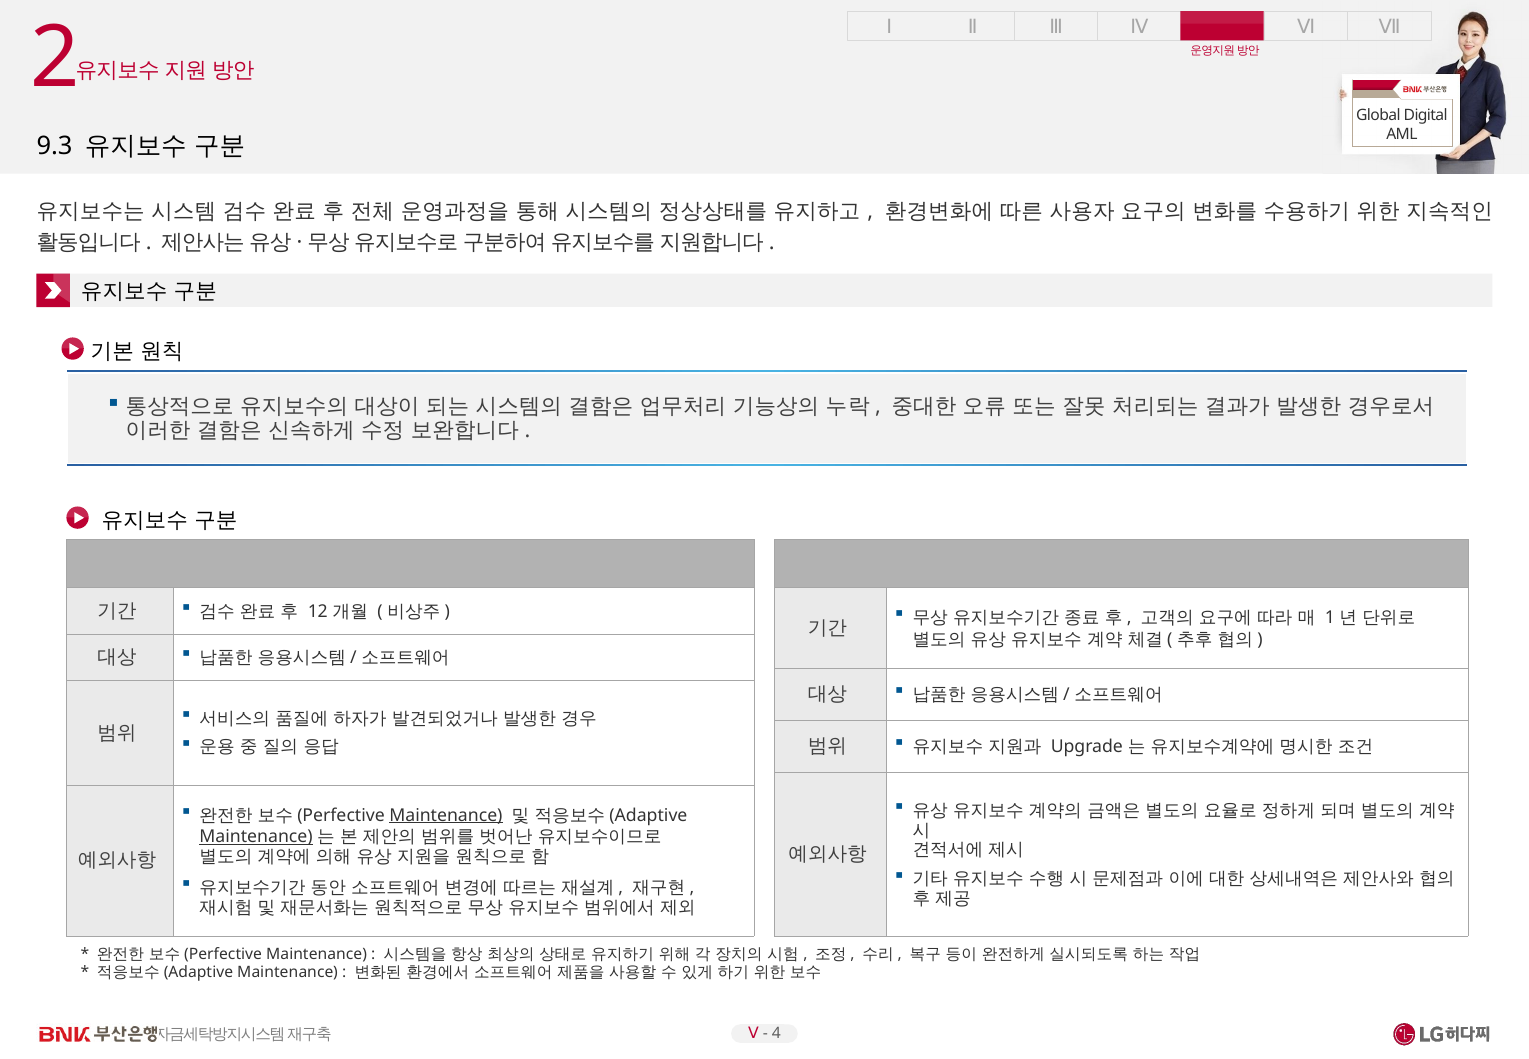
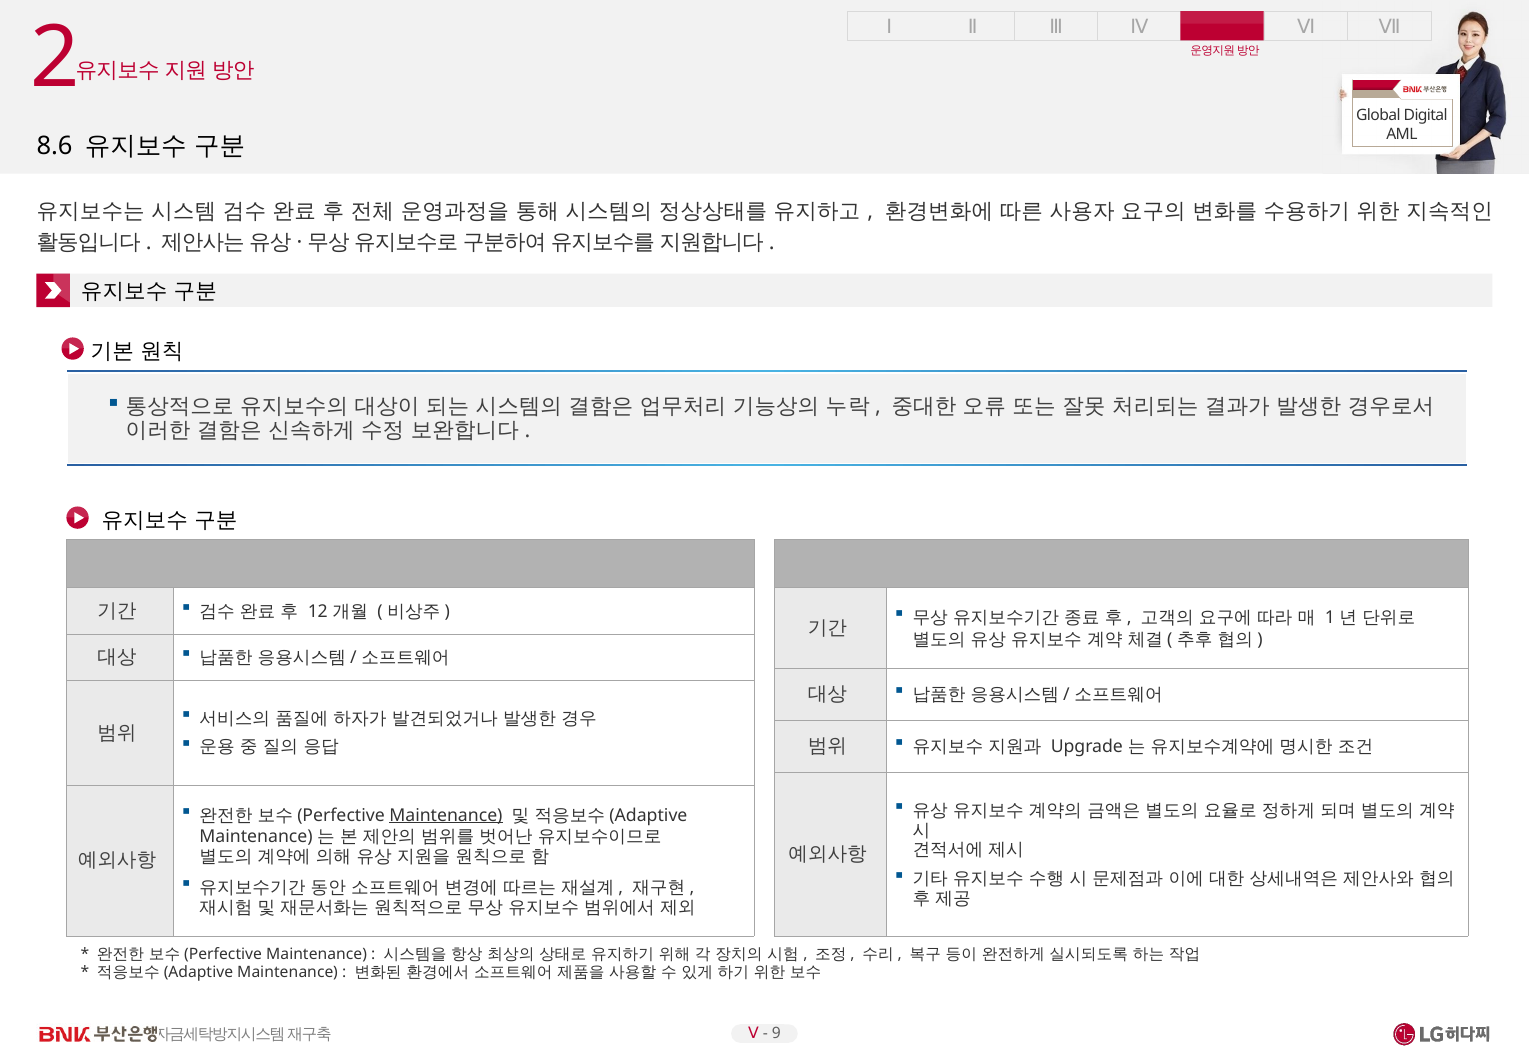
9.3: 9.3 -> 8.6 (54, 146)
Maintenance underline: present -> none (256, 836)
4: 4 -> 9 (776, 1033)
